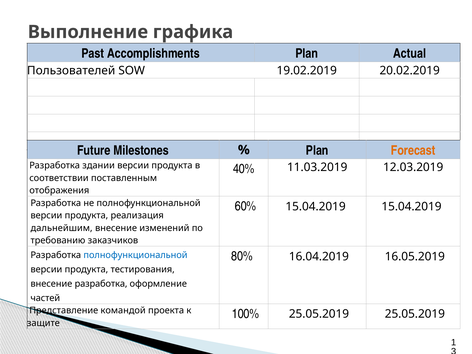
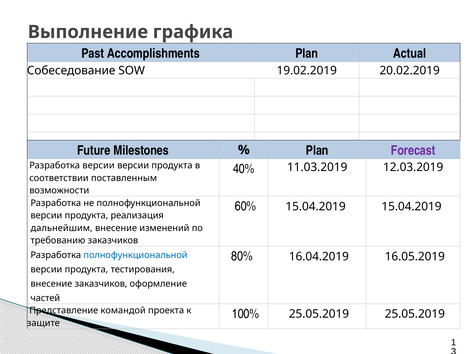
Пользователей: Пользователей -> Собеседование (71, 71)
Forecast colour: orange -> purple (413, 150)
Разработка здании: здании -> версии (99, 166)
отображения: отображения -> возможности (59, 191)
внесение разработка: разработка -> заказчиков (101, 284)
